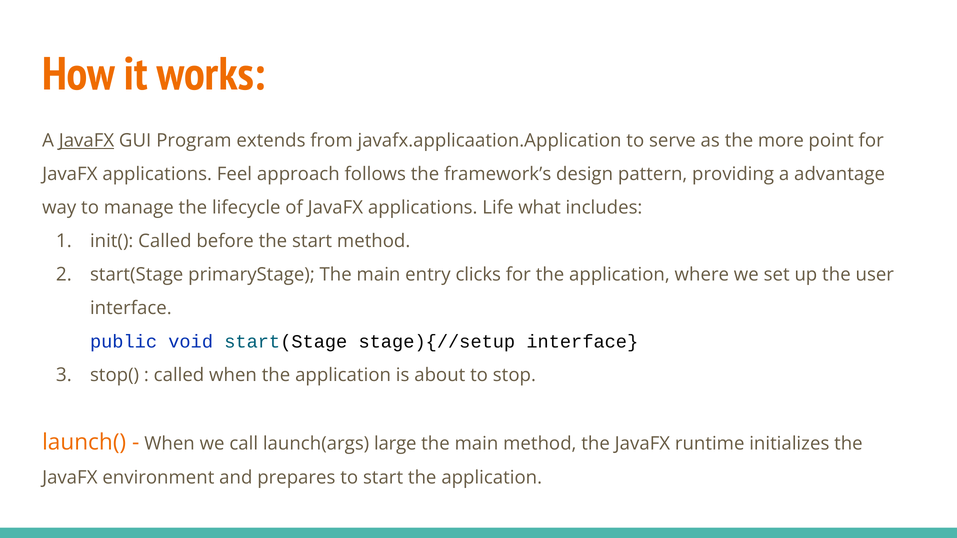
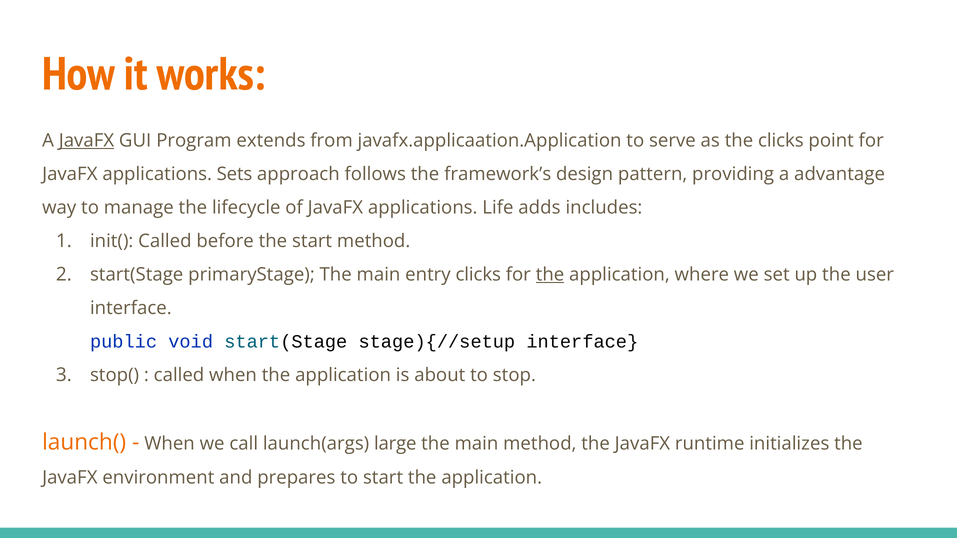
the more: more -> clicks (781, 141)
Feel: Feel -> Sets (235, 174)
what: what -> adds (539, 208)
the underline: none -> present (550, 275)
